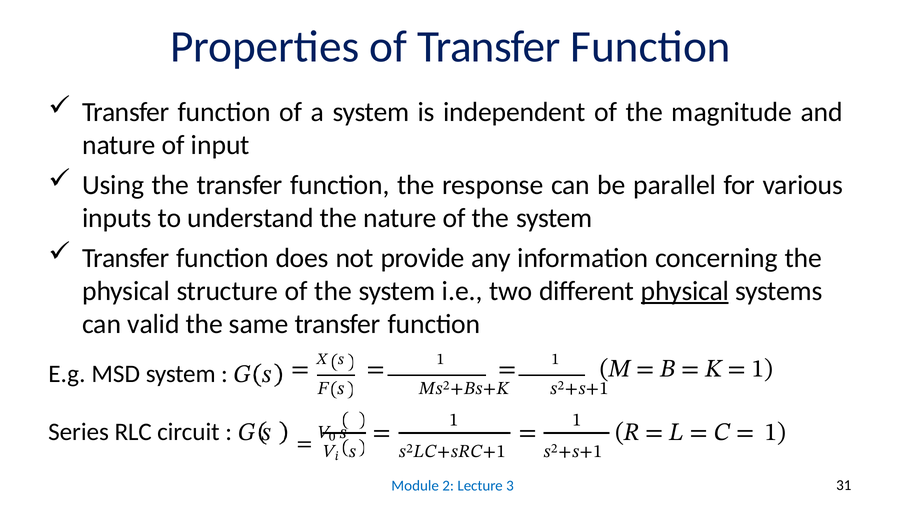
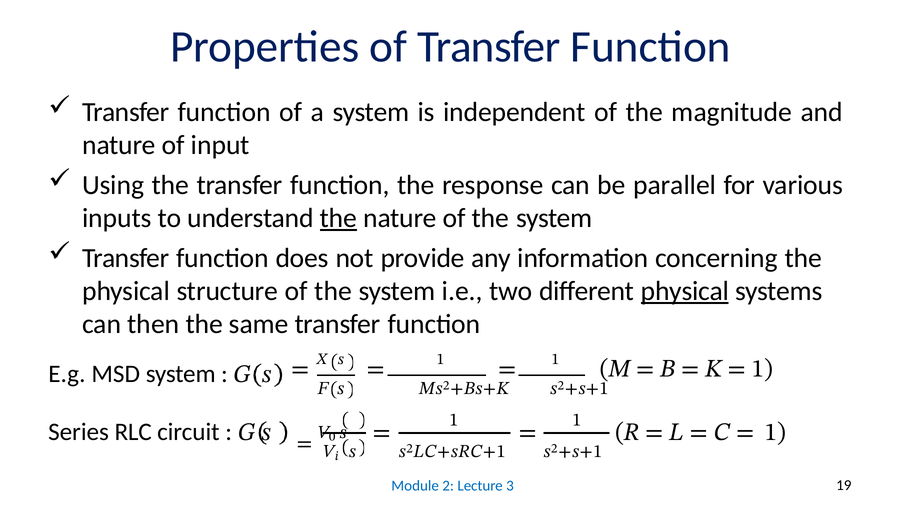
the underline: none -> present (339, 218)
valid: valid -> then (153, 325)
31: 31 -> 19 (844, 486)
